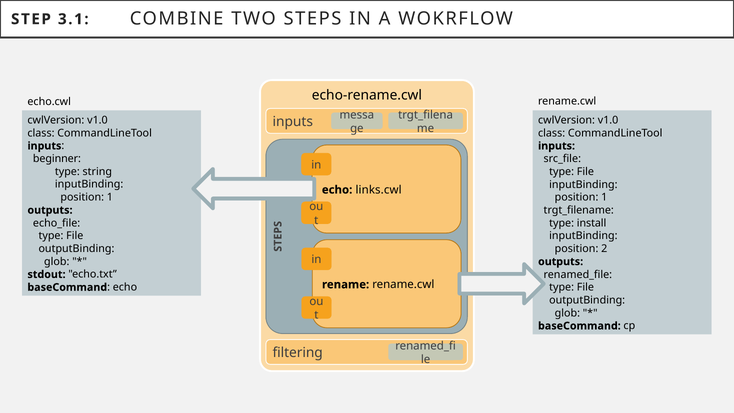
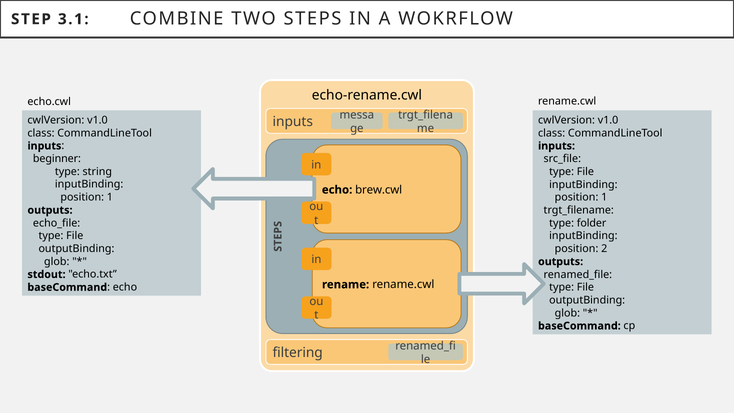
links.cwl: links.cwl -> brew.cwl (379, 190)
install: install -> folder (592, 223)
